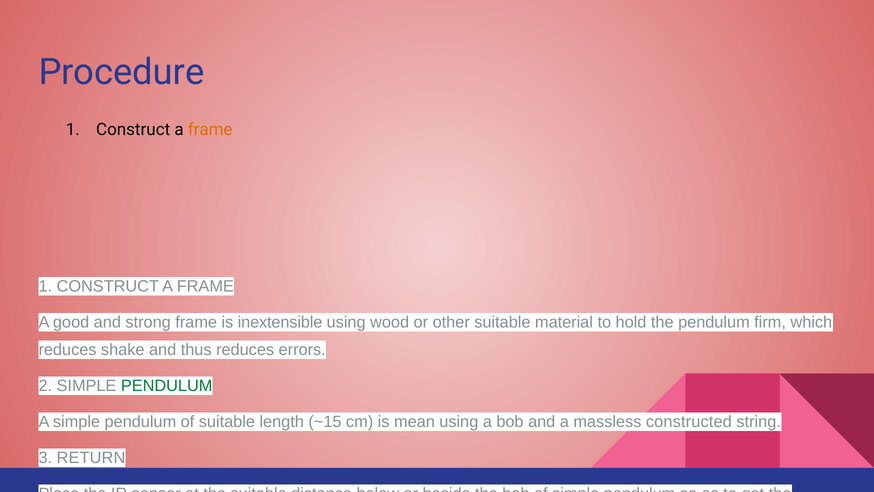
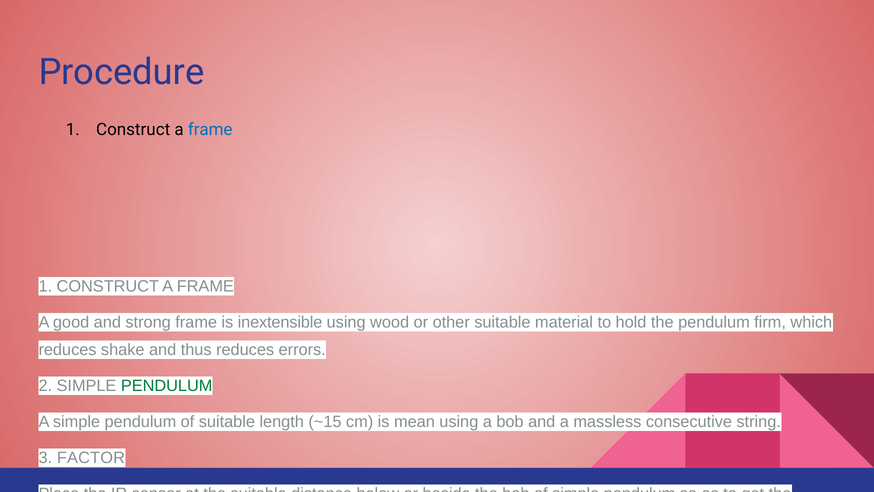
frame colour: orange -> blue (210, 130)
massless constructed: constructed -> consecutive (689, 422)
3 RETURN: RETURN -> FACTOR (91, 458)
